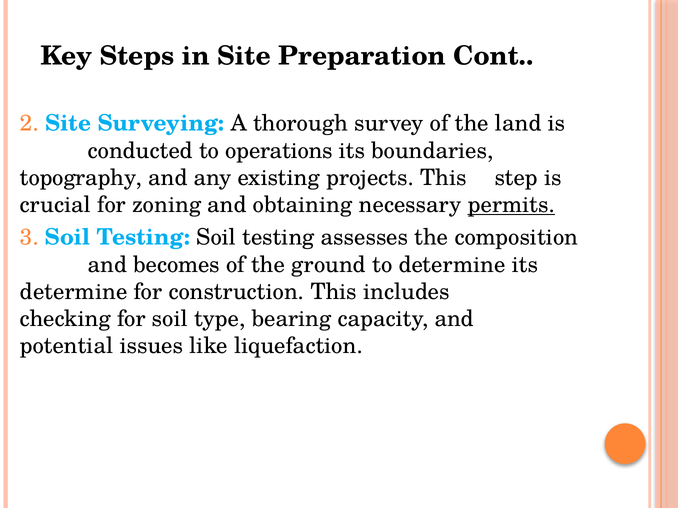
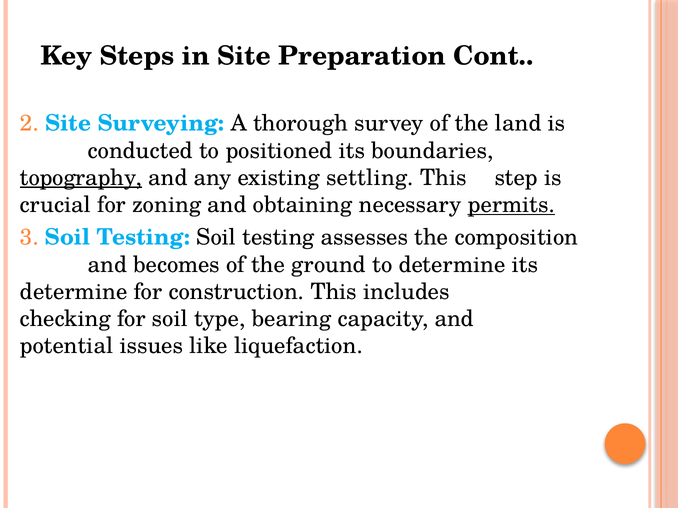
operations: operations -> positioned (279, 151)
topography underline: none -> present (81, 178)
projects: projects -> settling (370, 178)
